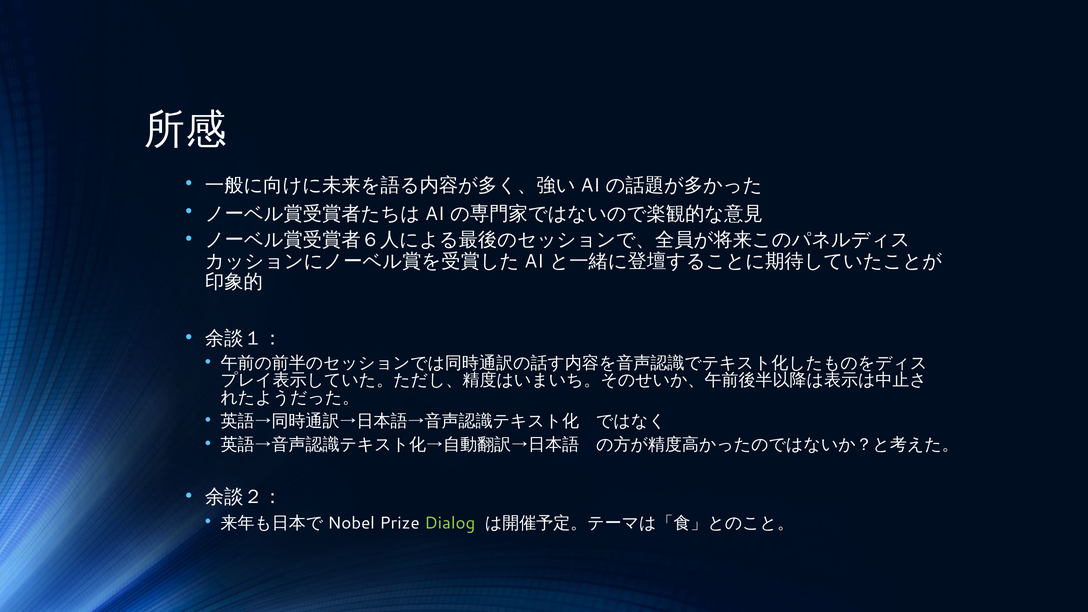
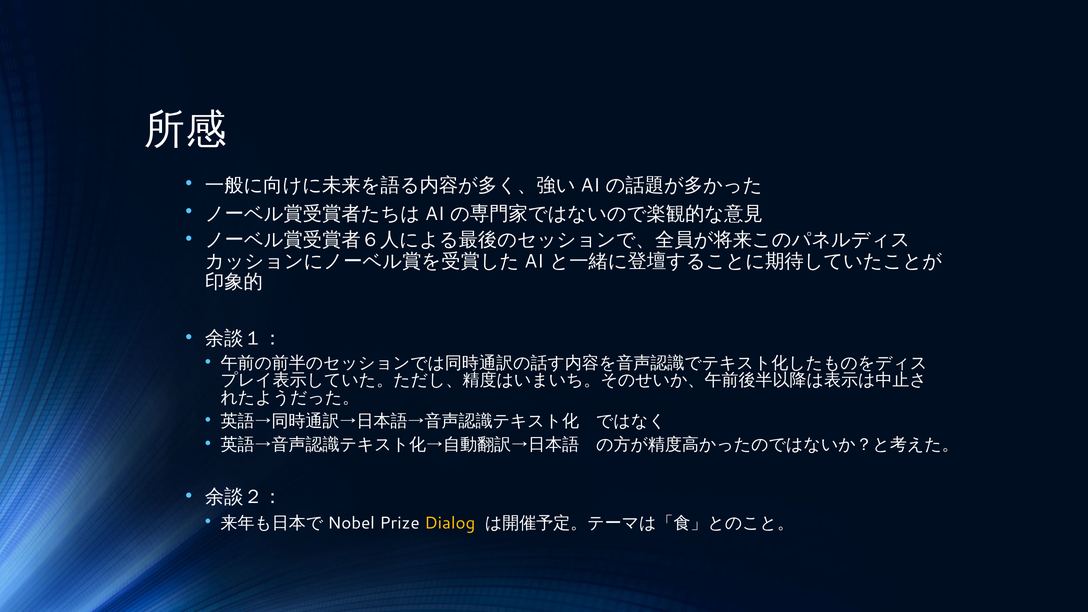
Dialog colour: light green -> yellow (450, 523)
